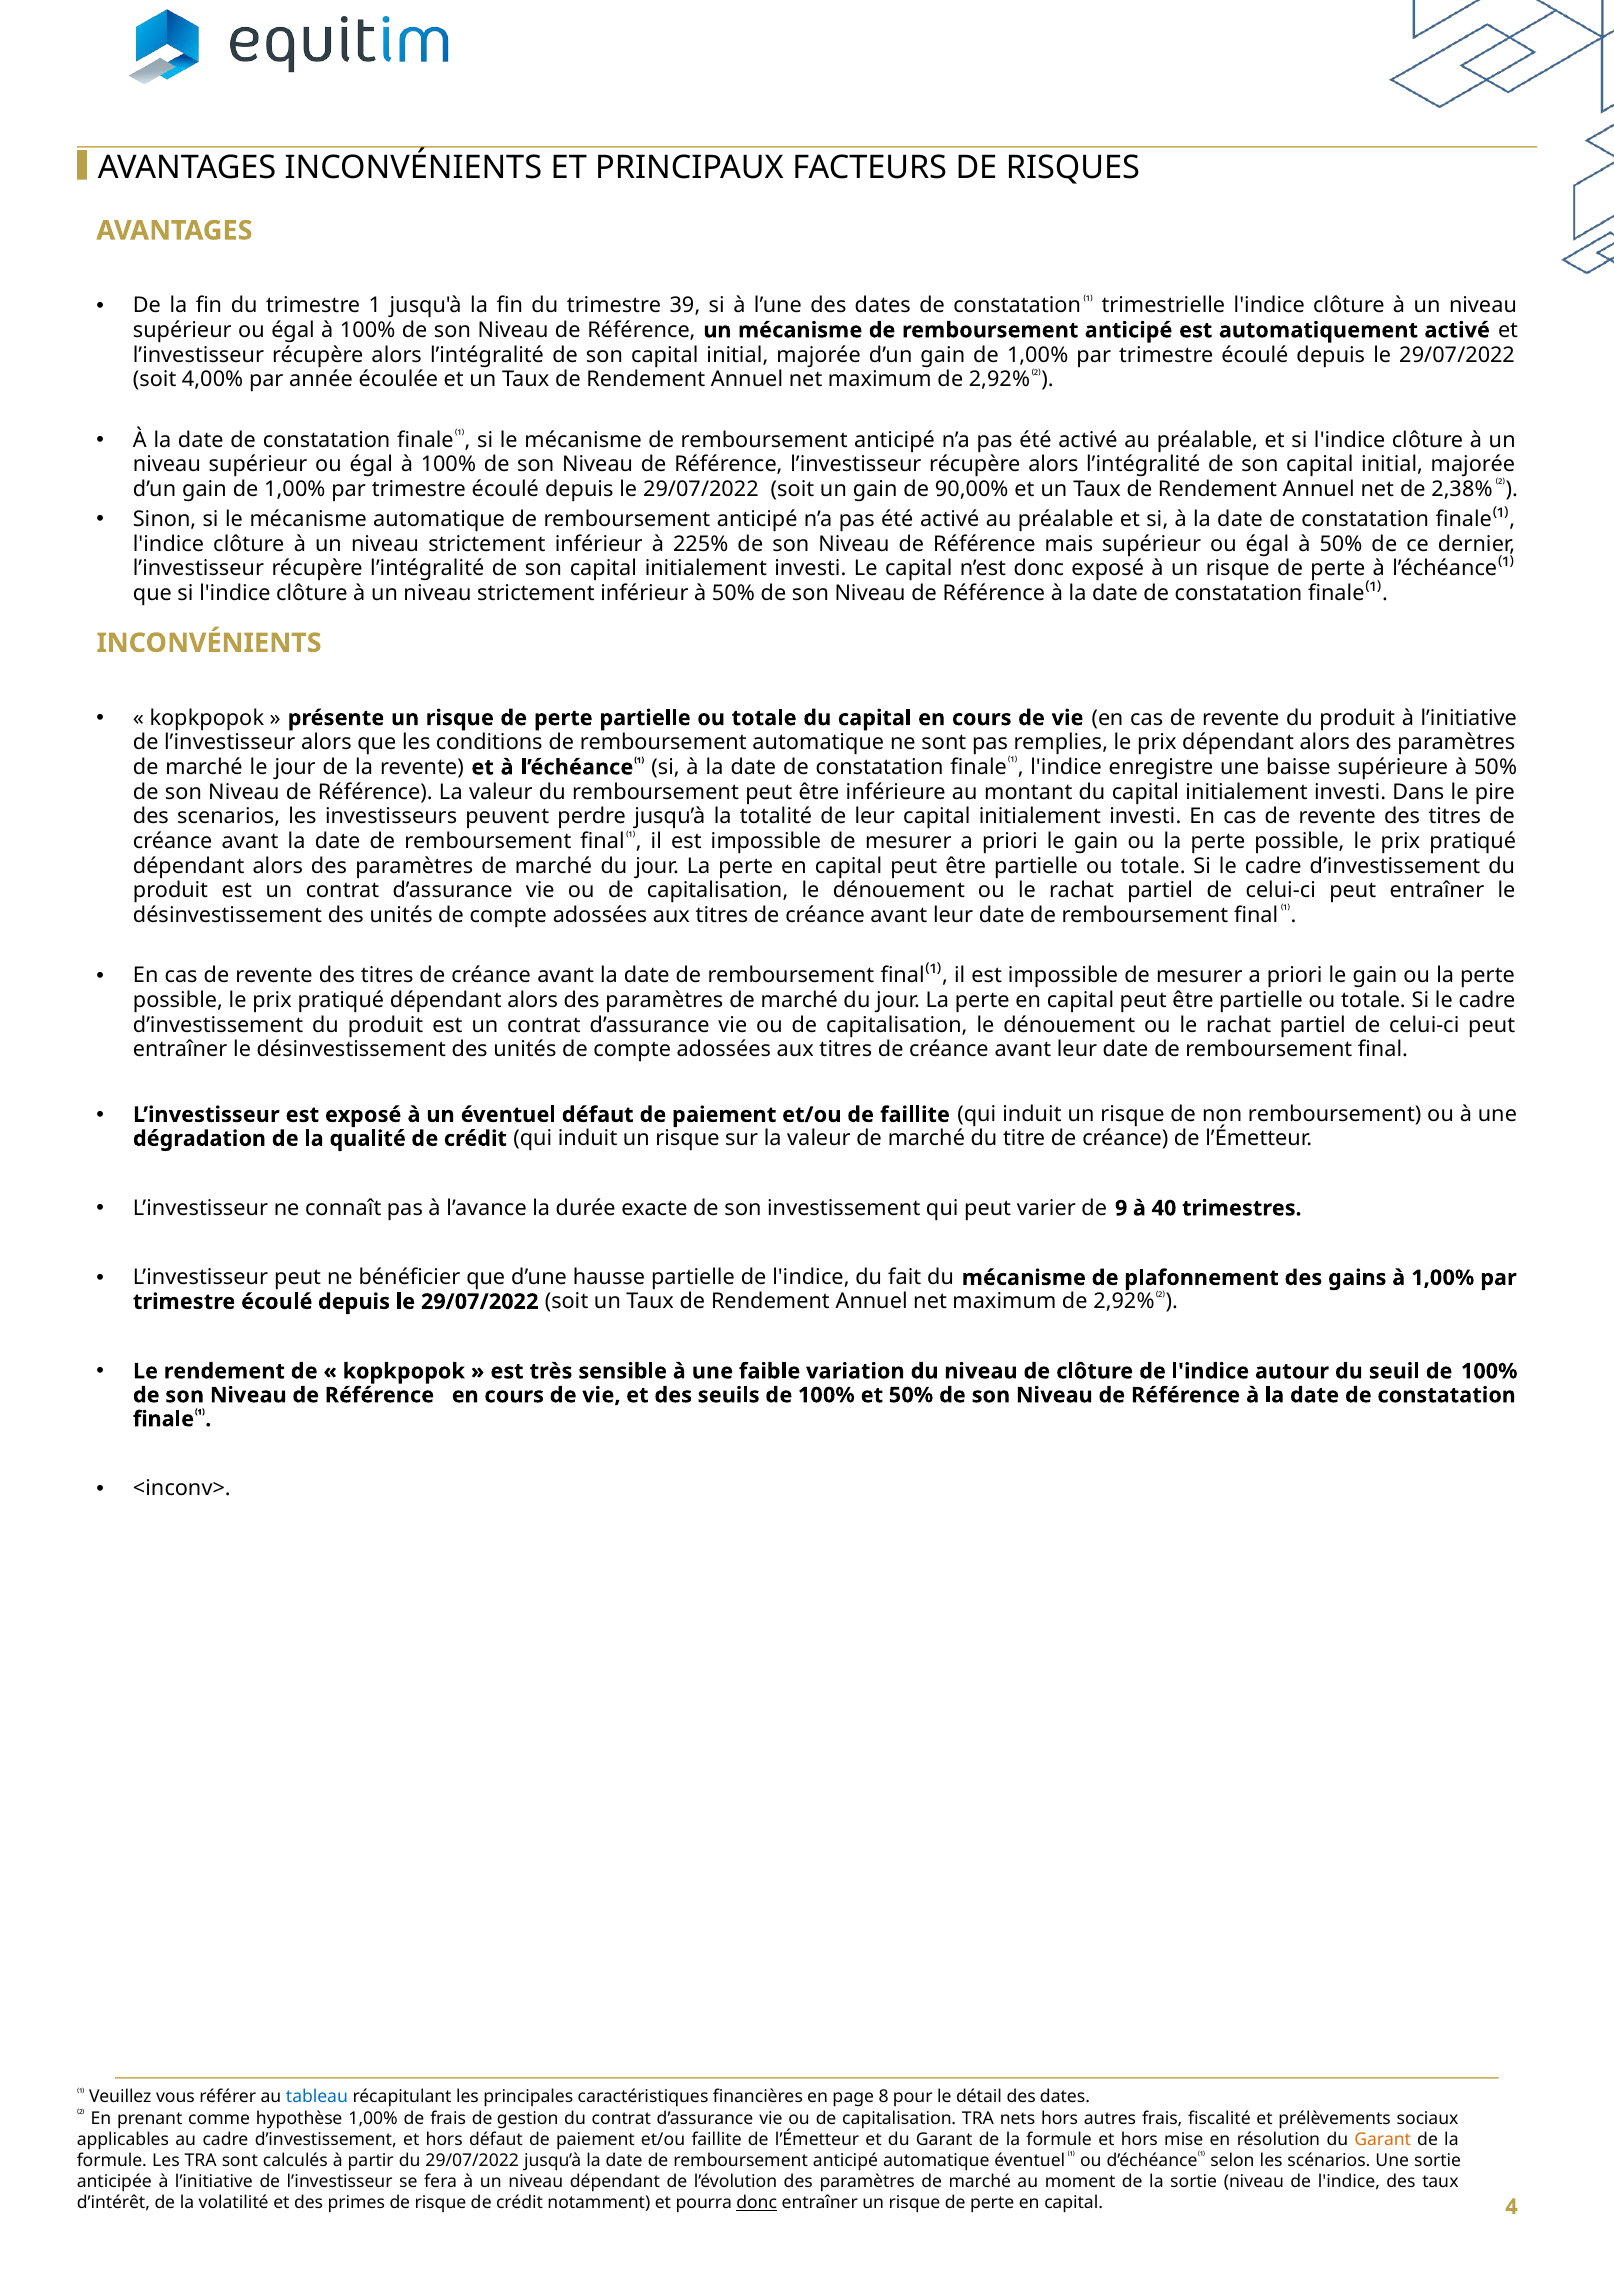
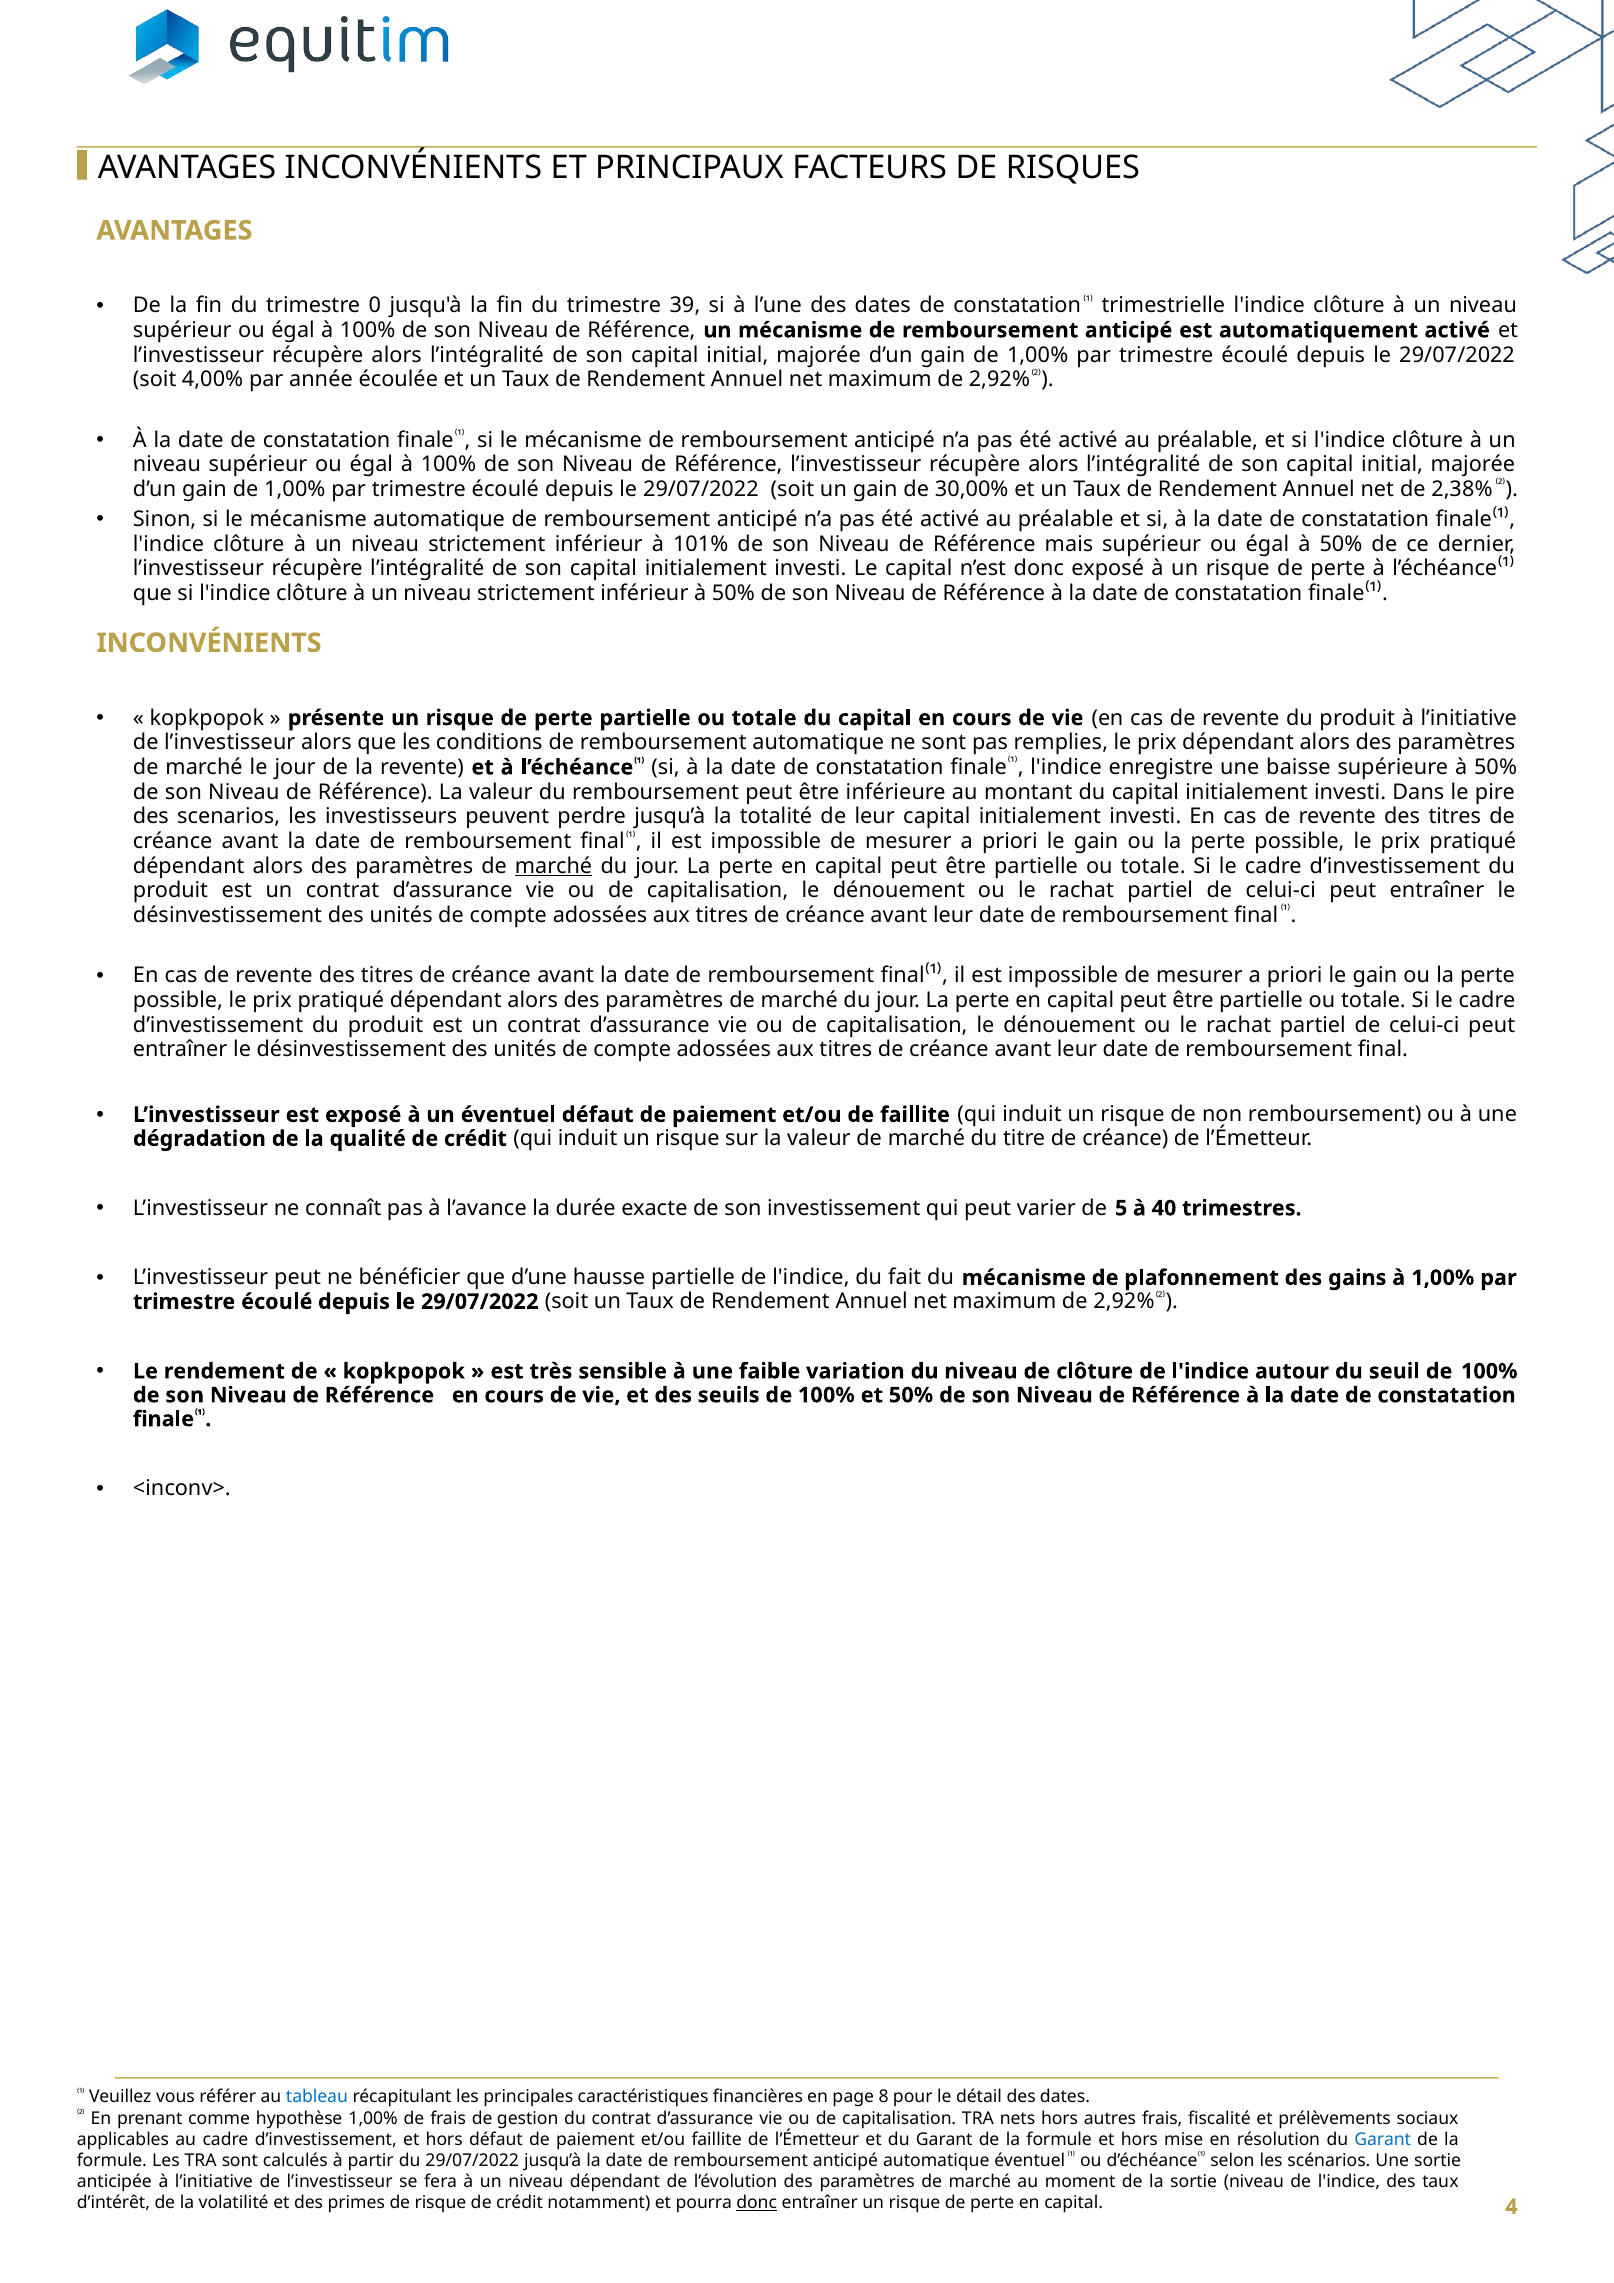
1: 1 -> 0 (375, 306)
90,00%: 90,00% -> 30,00% (972, 489)
225%: 225% -> 101% (701, 544)
marché underline: none -> present (554, 866)
9: 9 -> 5 (1121, 1208)
Garant colour: orange -> blue (1383, 2139)
